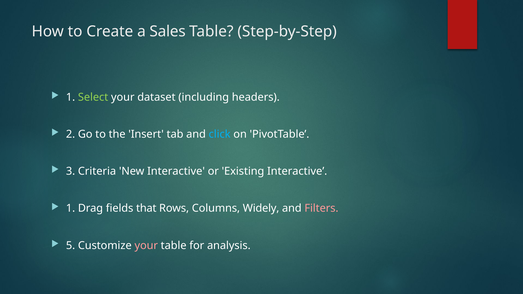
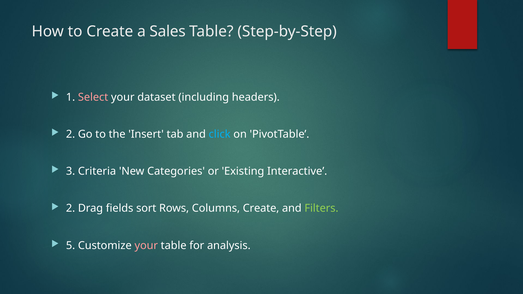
Select colour: light green -> pink (93, 97)
New Interactive: Interactive -> Categories (176, 171)
1: 1 -> 2 (71, 209)
that: that -> sort (146, 209)
Columns Widely: Widely -> Create (261, 209)
Filters colour: pink -> light green (321, 209)
